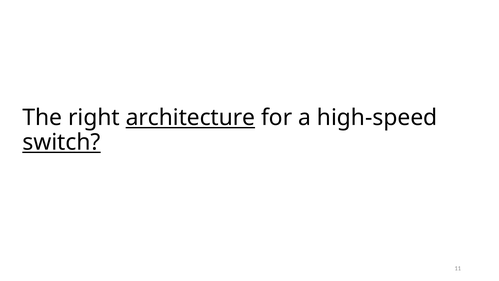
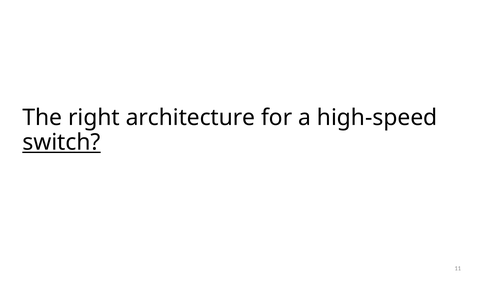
architecture underline: present -> none (190, 118)
